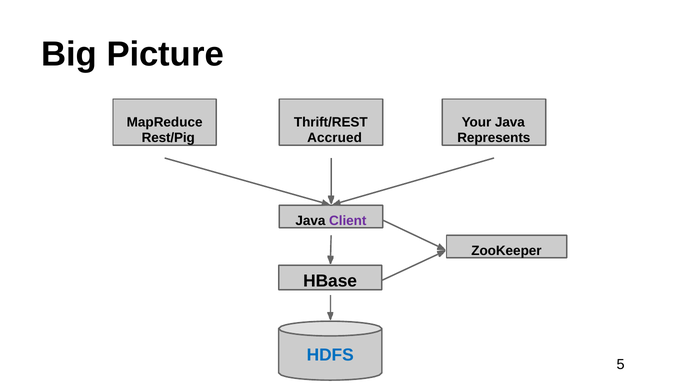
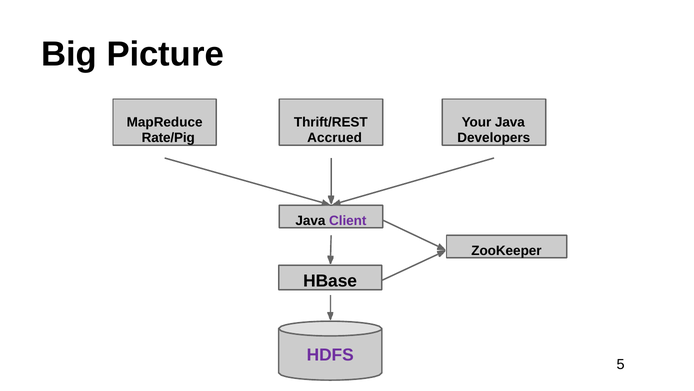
Rest/Pig: Rest/Pig -> Rate/Pig (168, 138)
Represents: Represents -> Developers (494, 138)
HDFS colour: blue -> purple (330, 354)
